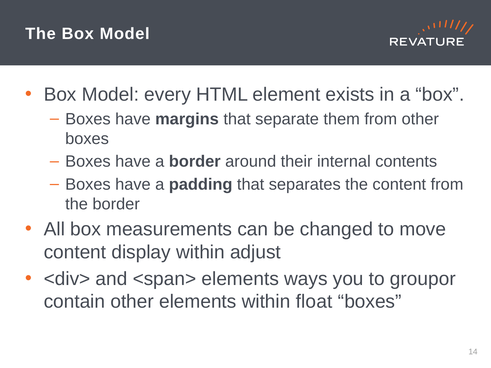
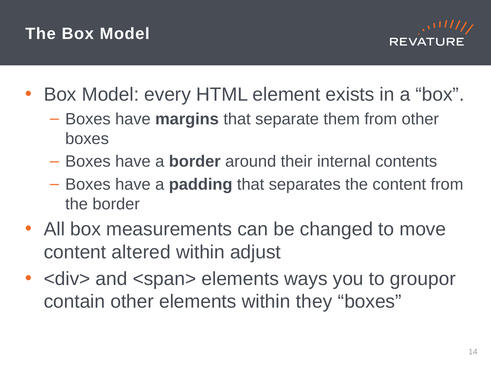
display: display -> altered (141, 252)
float: float -> they (314, 302)
